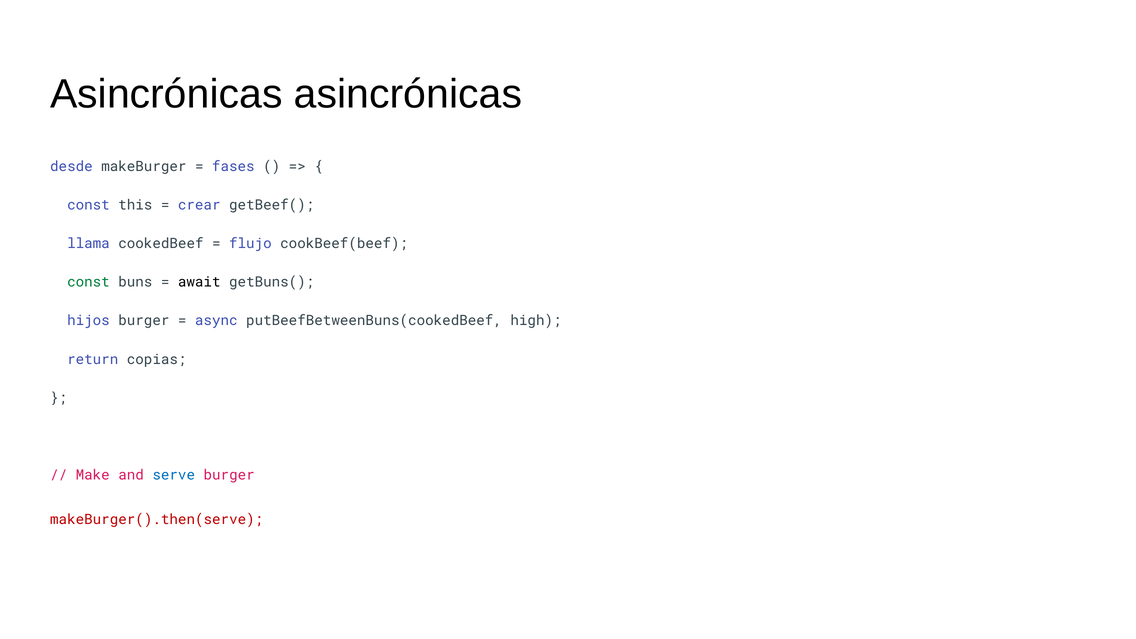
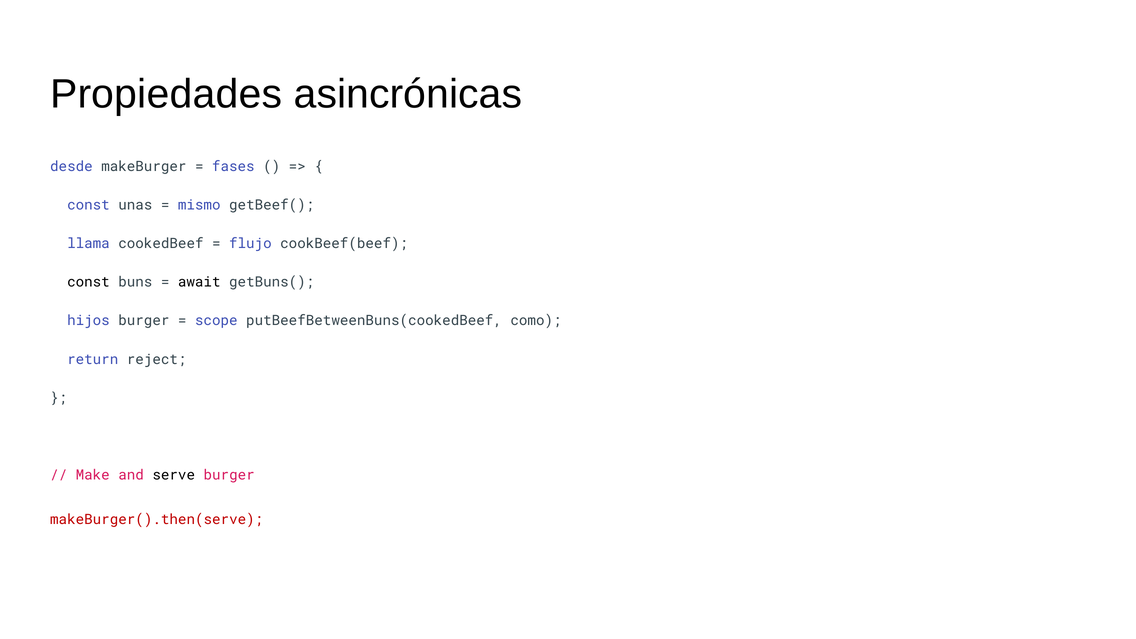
Asincrónicas: Asincrónicas -> Propiedades (166, 94)
this: this -> unas (135, 205)
crear: crear -> mismo (199, 205)
const colour: green -> black (88, 282)
async: async -> scope (216, 321)
high: high -> como (536, 321)
copias: copias -> reject (157, 359)
serve colour: blue -> black (174, 475)
